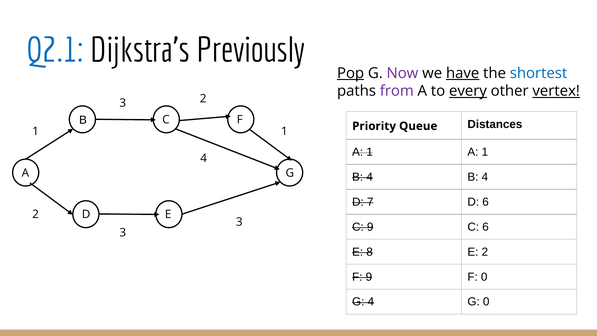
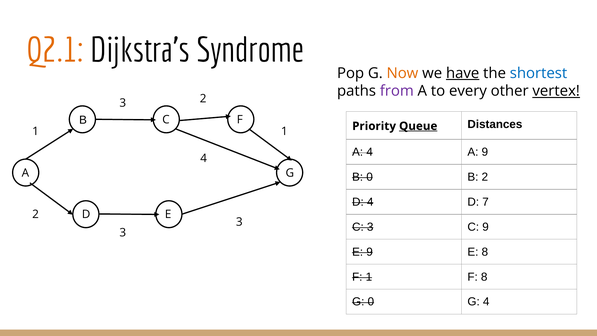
Q2.1 colour: blue -> orange (55, 50)
Previously: Previously -> Syndrome (251, 50)
Pop underline: present -> none (351, 73)
Now colour: purple -> orange (402, 73)
every underline: present -> none (468, 91)
Queue underline: none -> present (418, 126)
1: 1 -> 4 (370, 152)
1: 1 -> 9 (485, 152)
4: 4 -> 0 (370, 177)
4: 4 -> 2 (485, 177)
D 7: 7 -> 4 (370, 202)
D 6: 6 -> 7 (486, 202)
C 9: 9 -> 3 (370, 227)
C 6: 6 -> 9 (486, 227)
E 8: 8 -> 9 (370, 252)
E 2: 2 -> 8 (485, 252)
F 9: 9 -> 1 (369, 277)
F 0: 0 -> 8 (484, 277)
G 4: 4 -> 0 (371, 302)
G 0: 0 -> 4 (486, 302)
